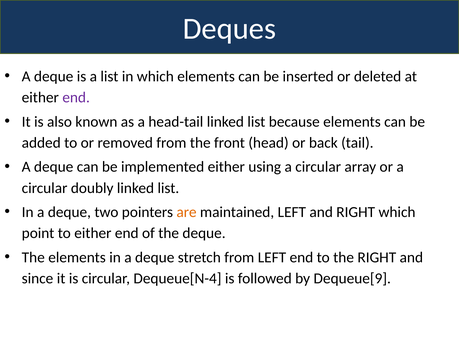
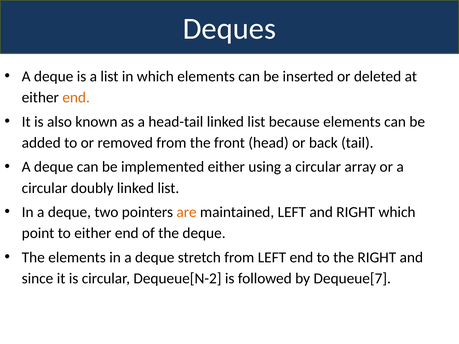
end colour: purple -> orange (76, 98)
Dequeue[N-4: Dequeue[N-4 -> Dequeue[N-2 (177, 279)
Dequeue[9: Dequeue[9 -> Dequeue[7 (352, 279)
